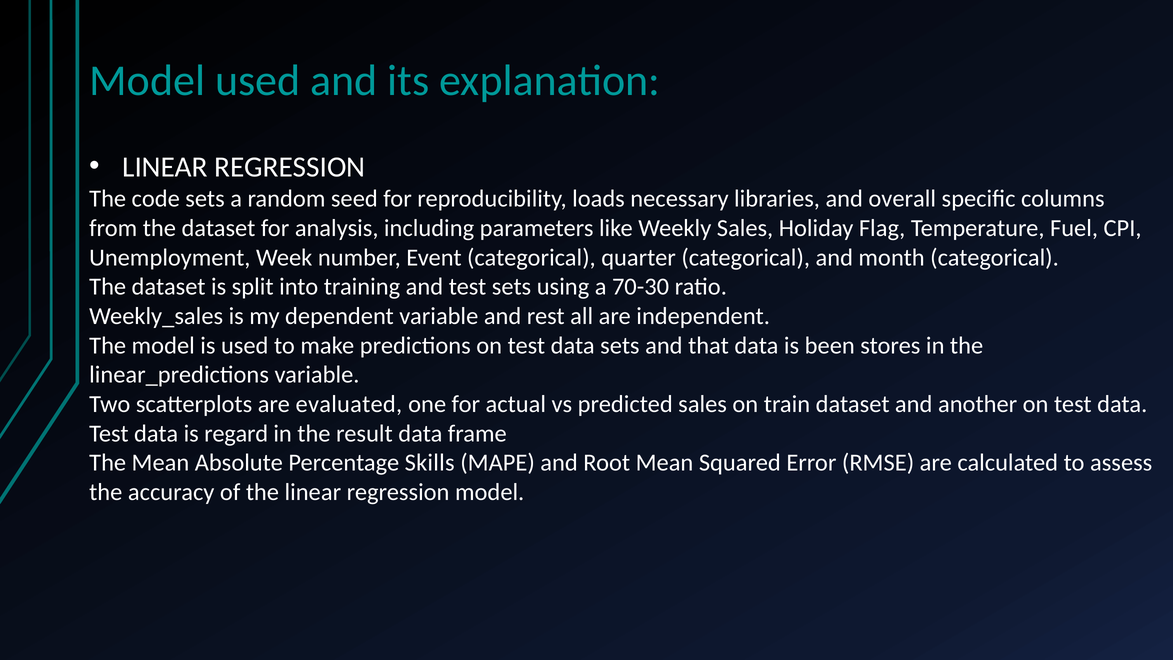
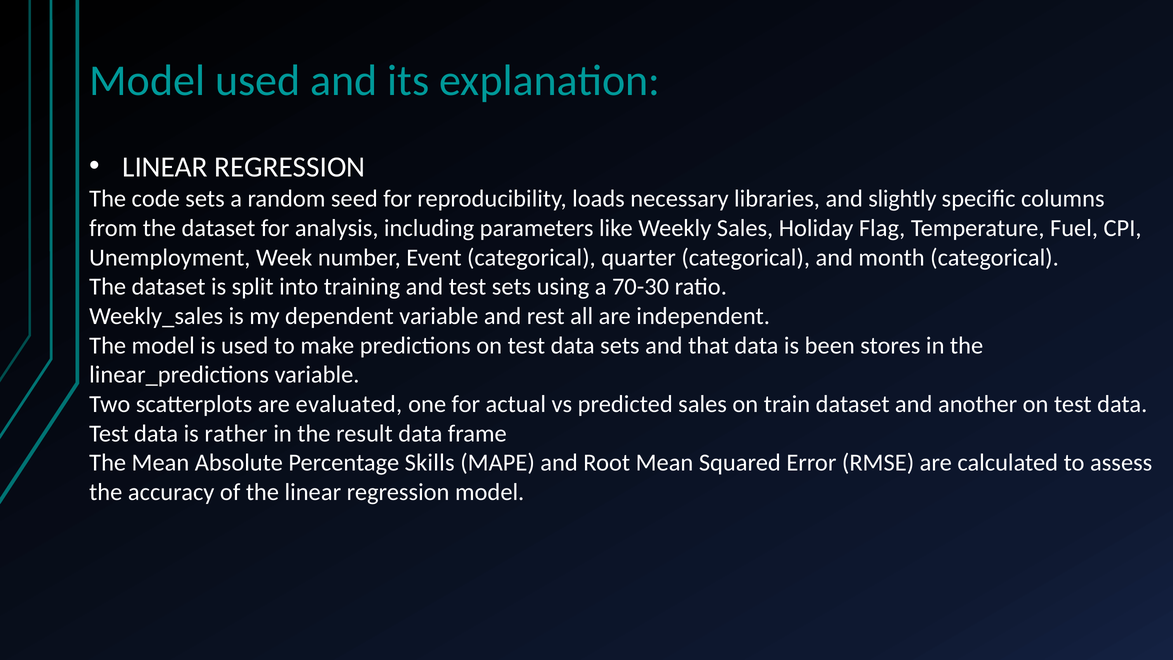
overall: overall -> slightly (902, 199)
regard: regard -> rather (236, 434)
